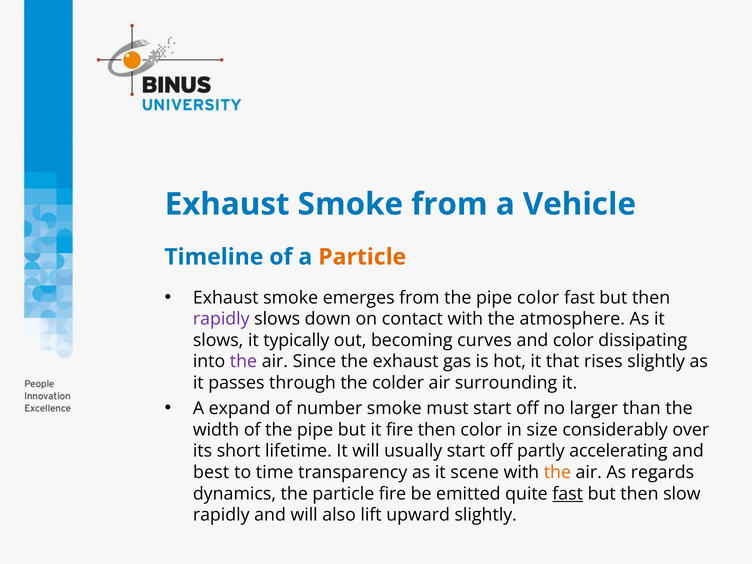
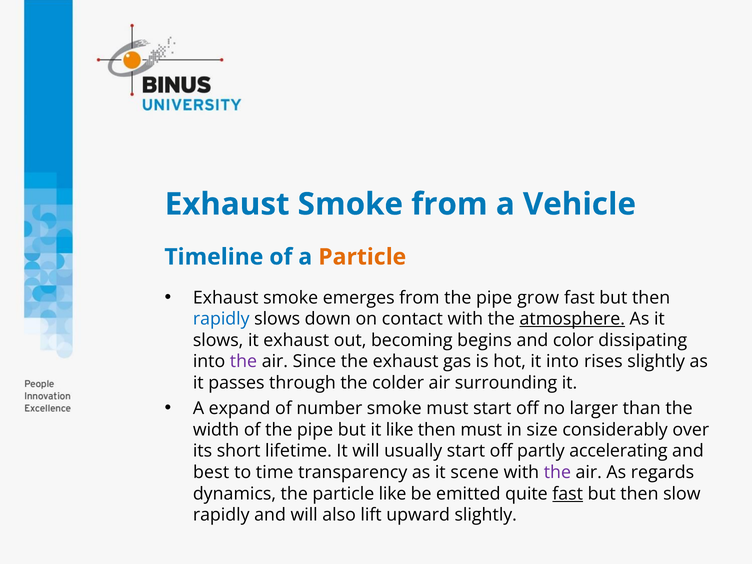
pipe color: color -> grow (538, 298)
rapidly colour: purple -> blue (221, 319)
atmosphere underline: none -> present (572, 319)
it typically: typically -> exhaust (296, 340)
curves: curves -> begins (485, 340)
it that: that -> into (563, 362)
it fire: fire -> like (400, 430)
then color: color -> must (481, 430)
the colour: orange -> purple (557, 472)
particle fire: fire -> like (393, 494)
